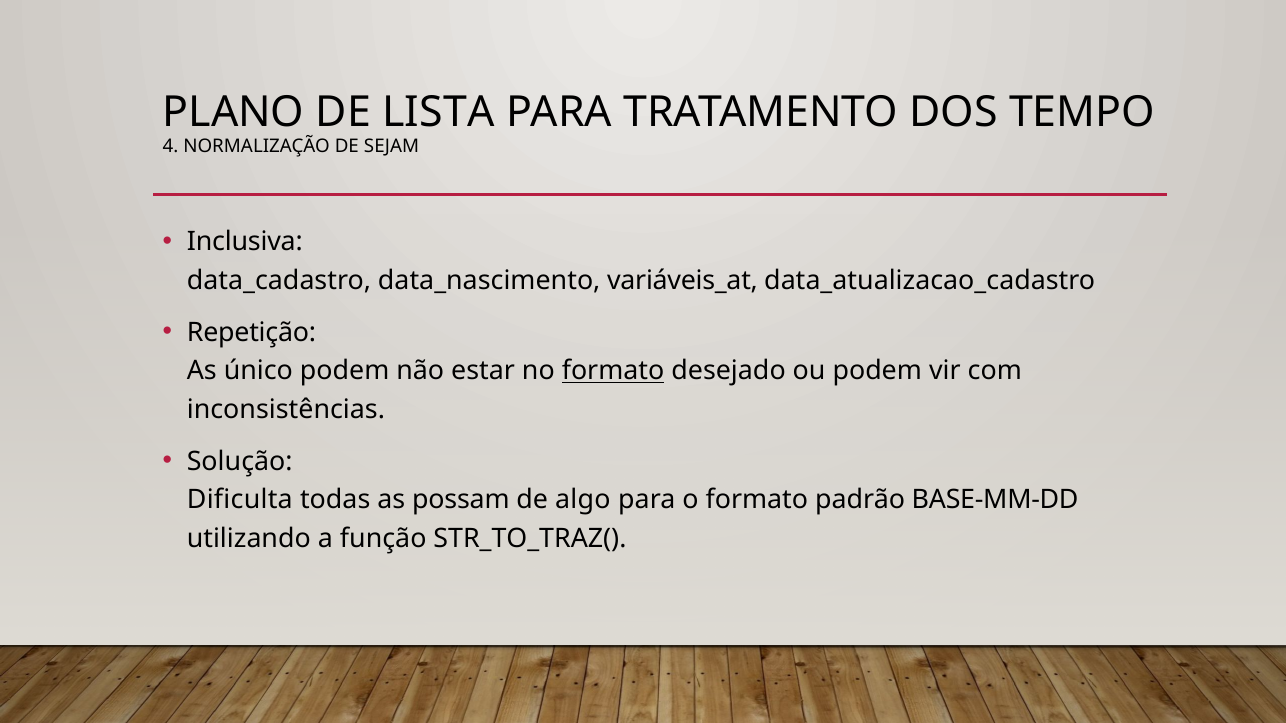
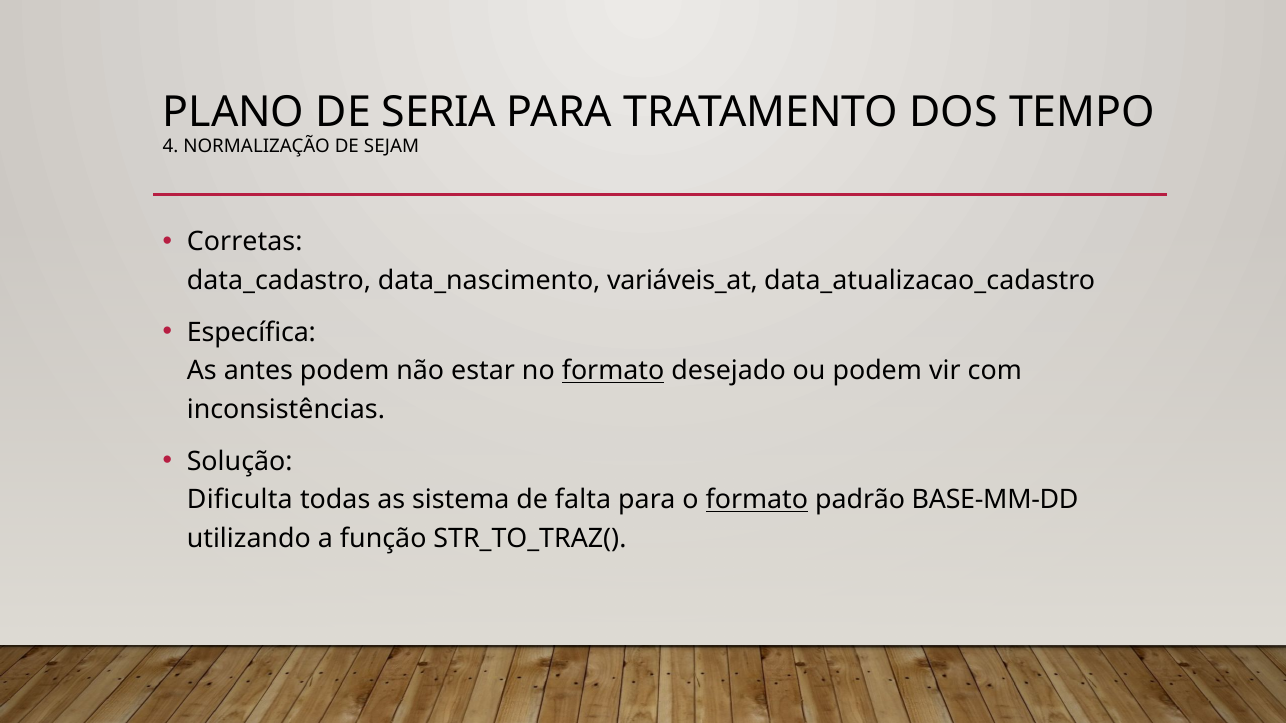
LISTA: LISTA -> SERIA (439, 113)
Inclusiva: Inclusiva -> Corretas (245, 242)
Repetição: Repetição -> Específica (251, 332)
único: único -> antes (258, 371)
possam: possam -> sistema (461, 500)
algo: algo -> falta (583, 500)
formato underline: none -> present (757, 500)
